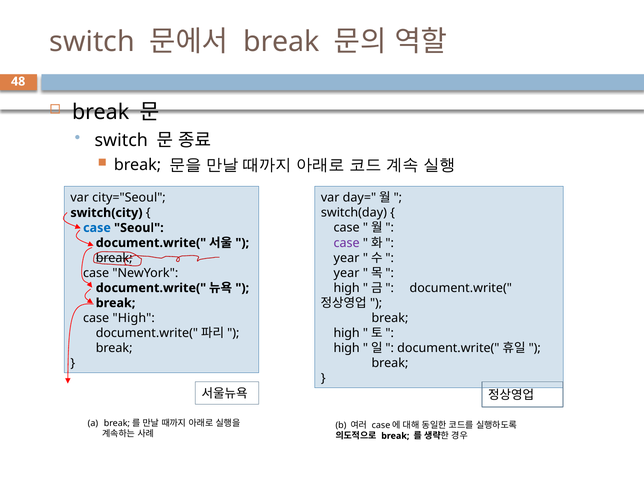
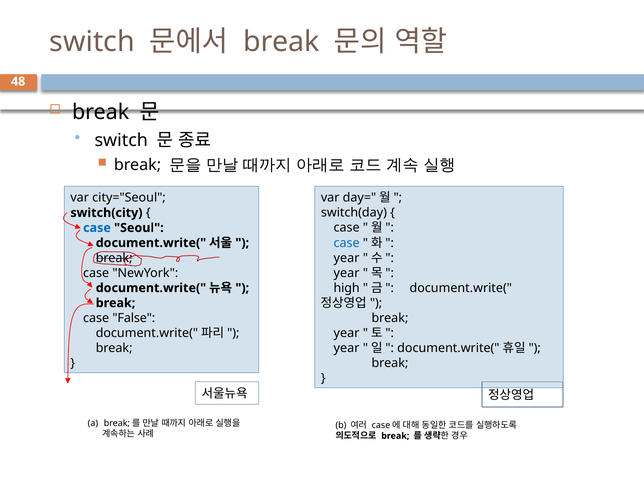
case colour: purple -> blue (347, 243)
case High: High -> False (134, 318)
high: high -> year (347, 333)
high: high -> year (347, 348)
